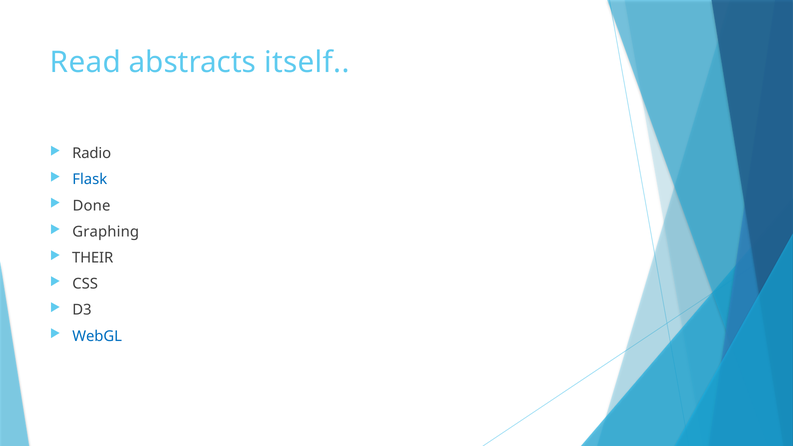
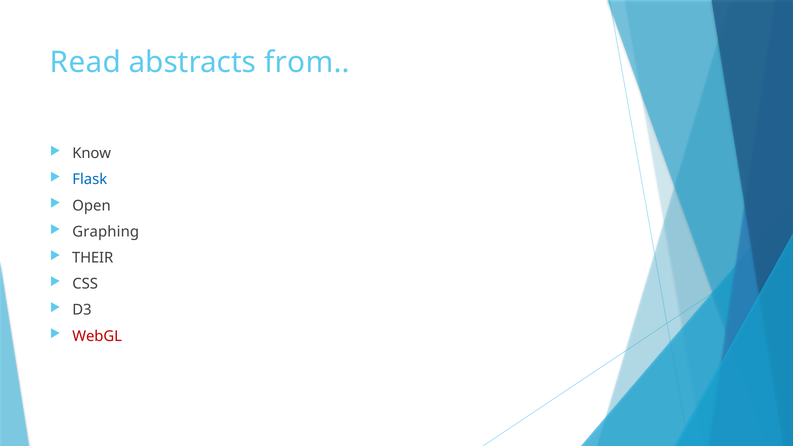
itself: itself -> from (307, 63)
Radio: Radio -> Know (92, 153)
Done: Done -> Open (92, 206)
WebGL colour: blue -> red (97, 336)
